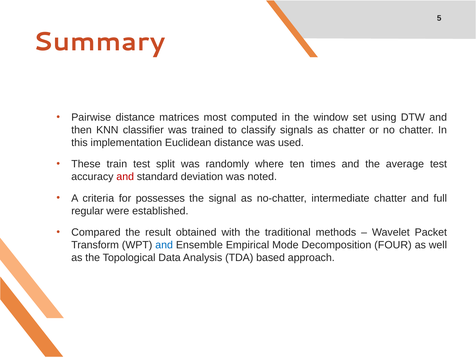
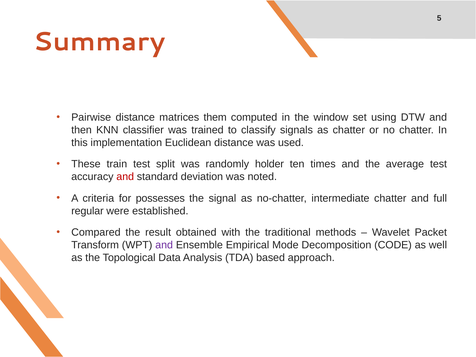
most: most -> them (215, 117)
where: where -> holder (269, 164)
and colour: blue -> purple (164, 245)
FOUR: FOUR -> CODE (393, 245)
